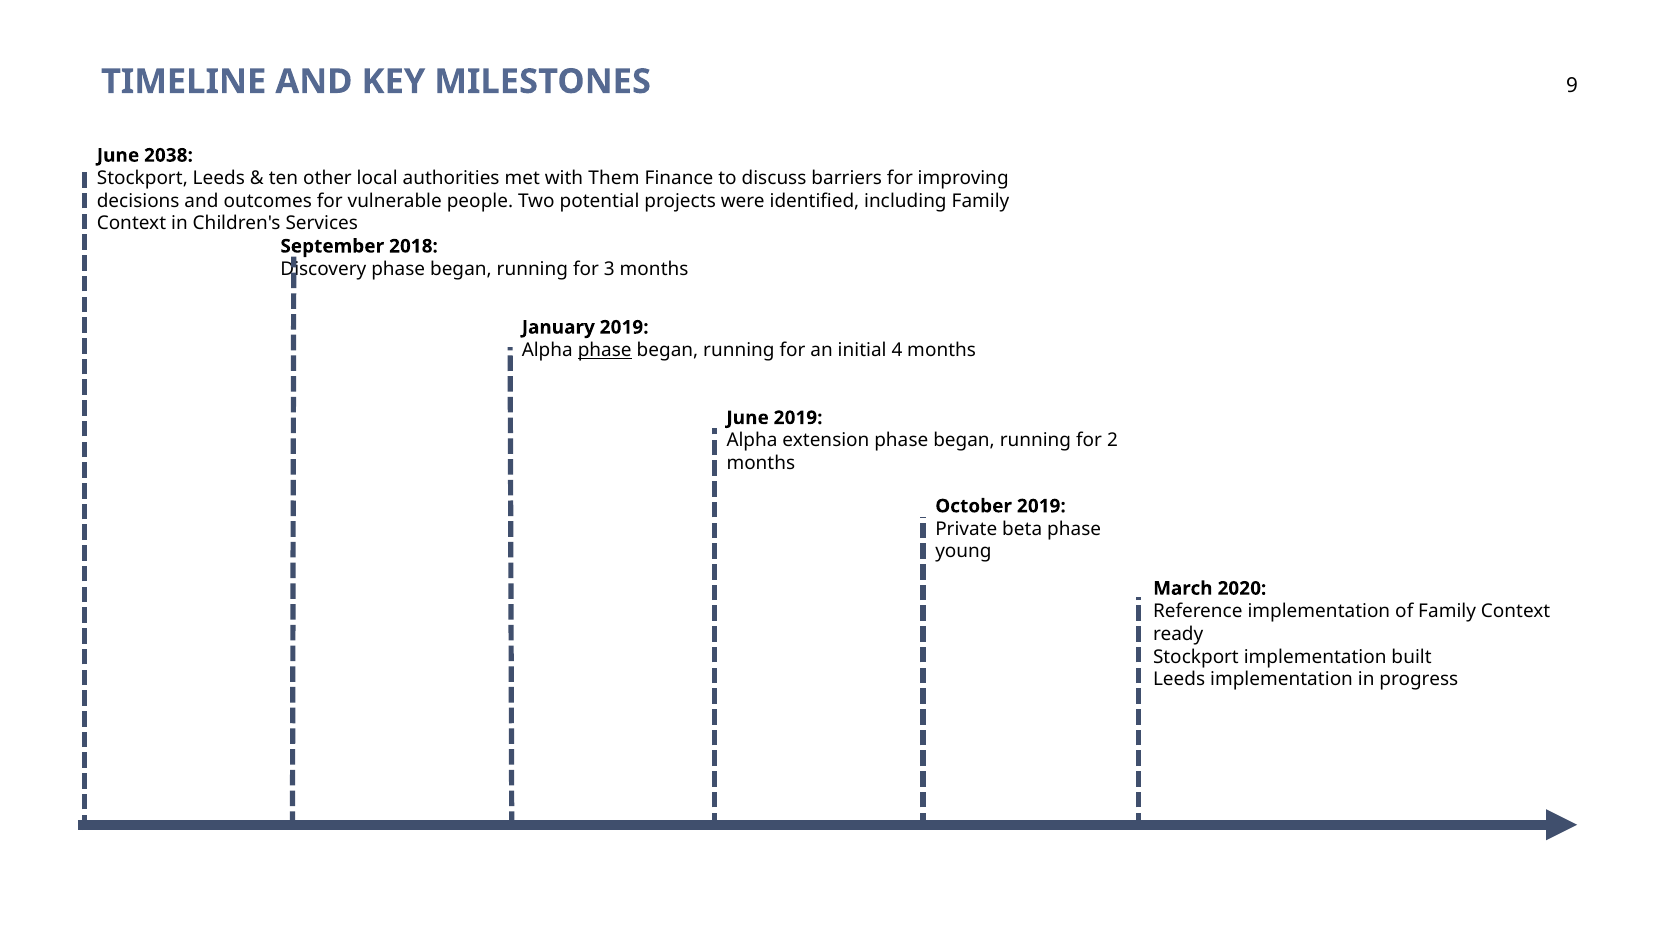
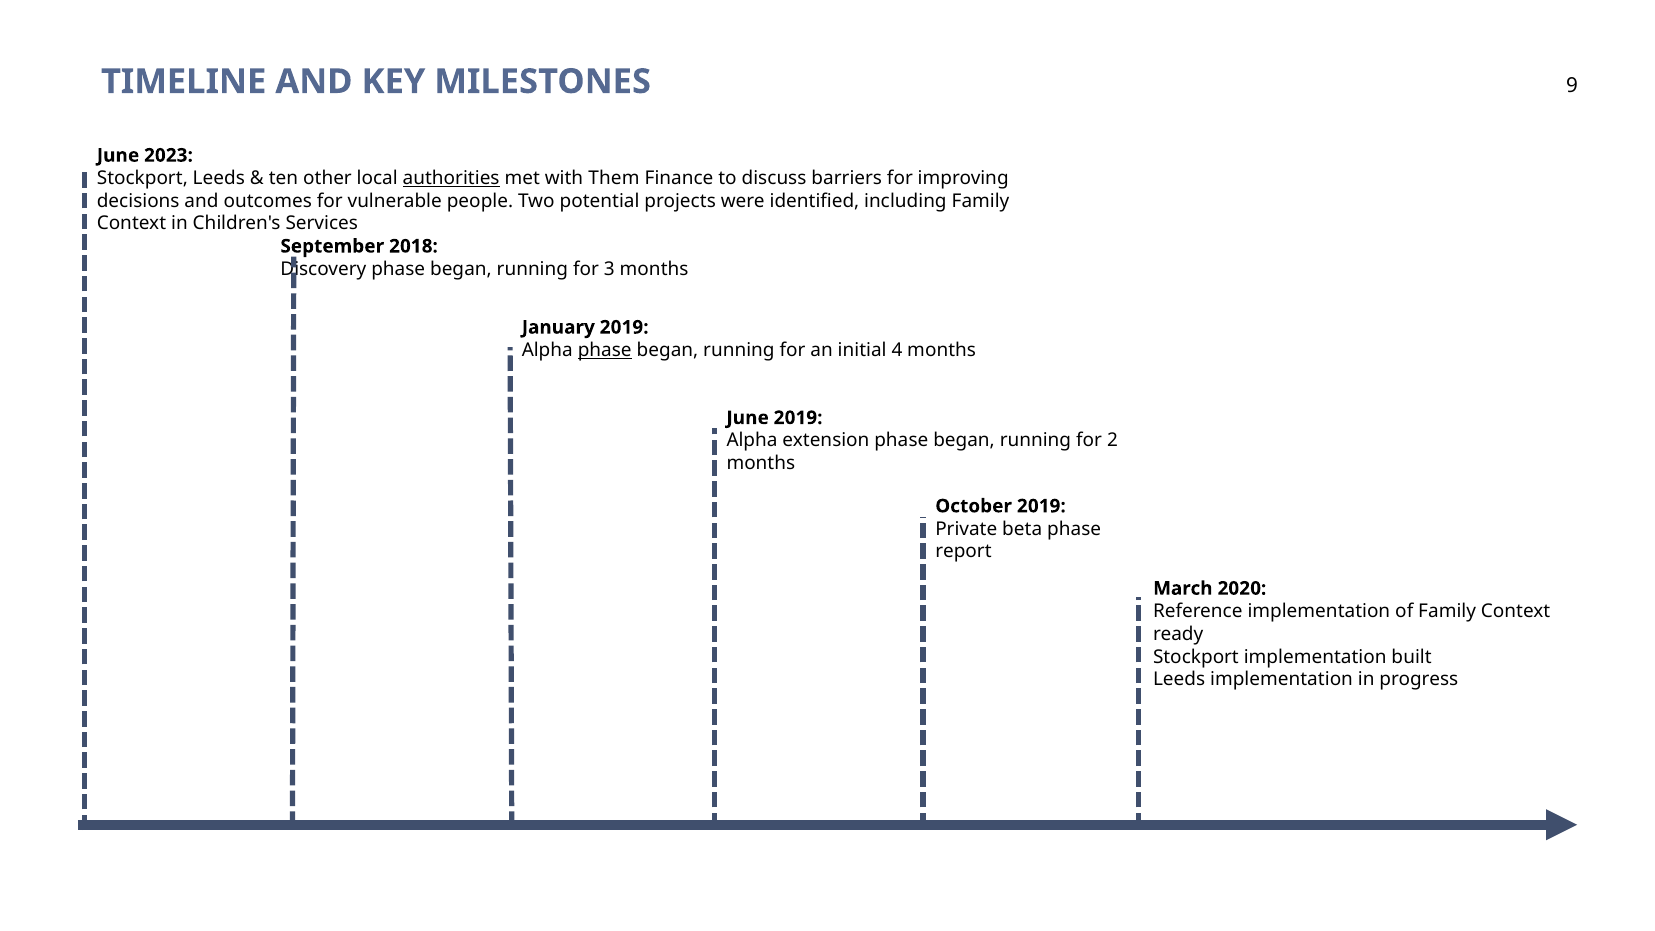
2038: 2038 -> 2023 (168, 155)
authorities underline: none -> present (451, 178)
young: young -> report (963, 552)
